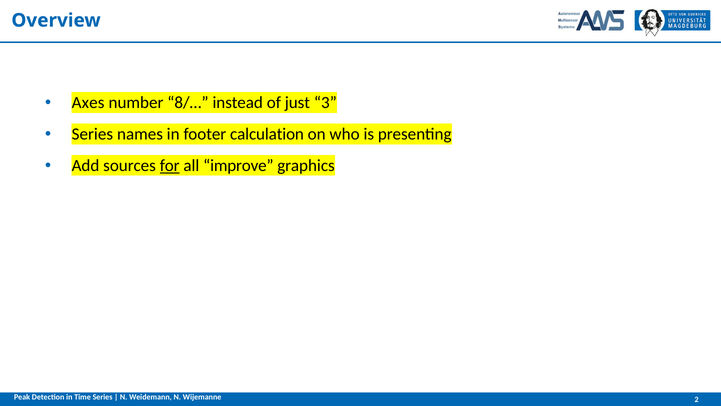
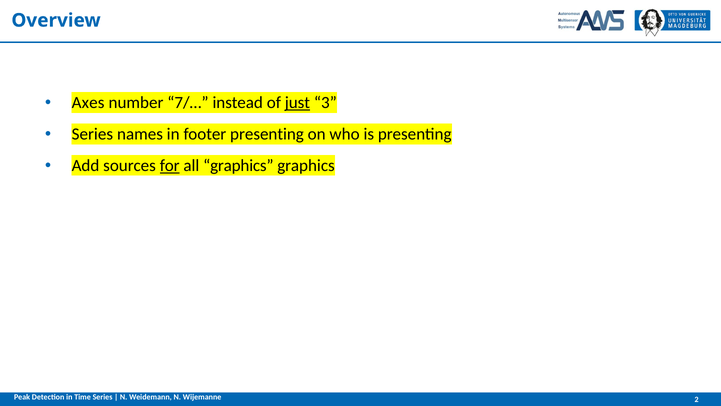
8/…: 8/… -> 7/… (188, 102)
just underline: none -> present (297, 102)
footer calculation: calculation -> presenting (267, 134)
all improve: improve -> graphics (238, 165)
